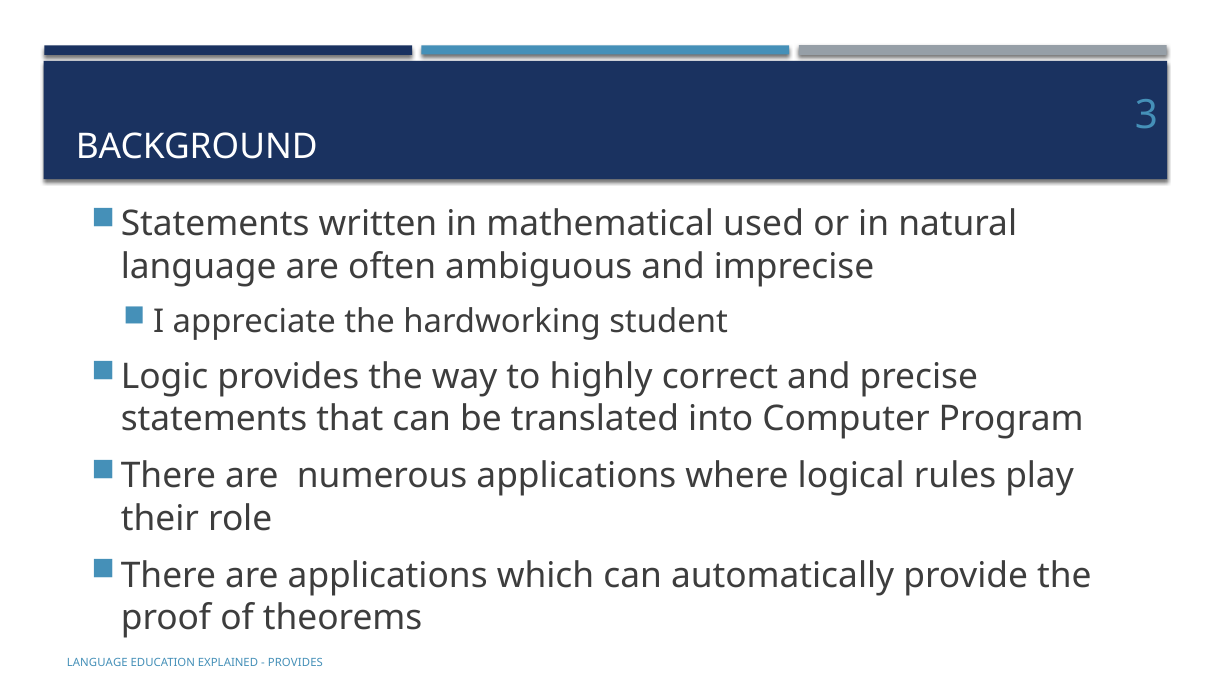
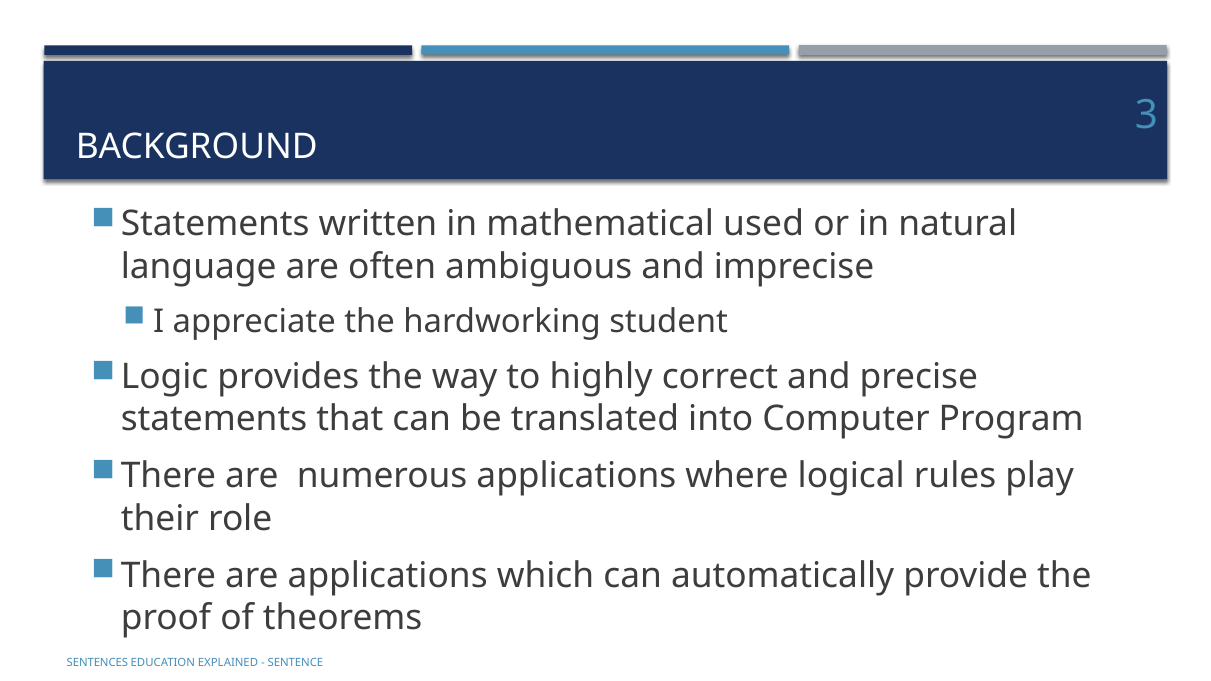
LANGUAGE: LANGUAGE -> SENTENCES (97, 663)
PROVIDES: PROVIDES -> SENTENCE (295, 663)
